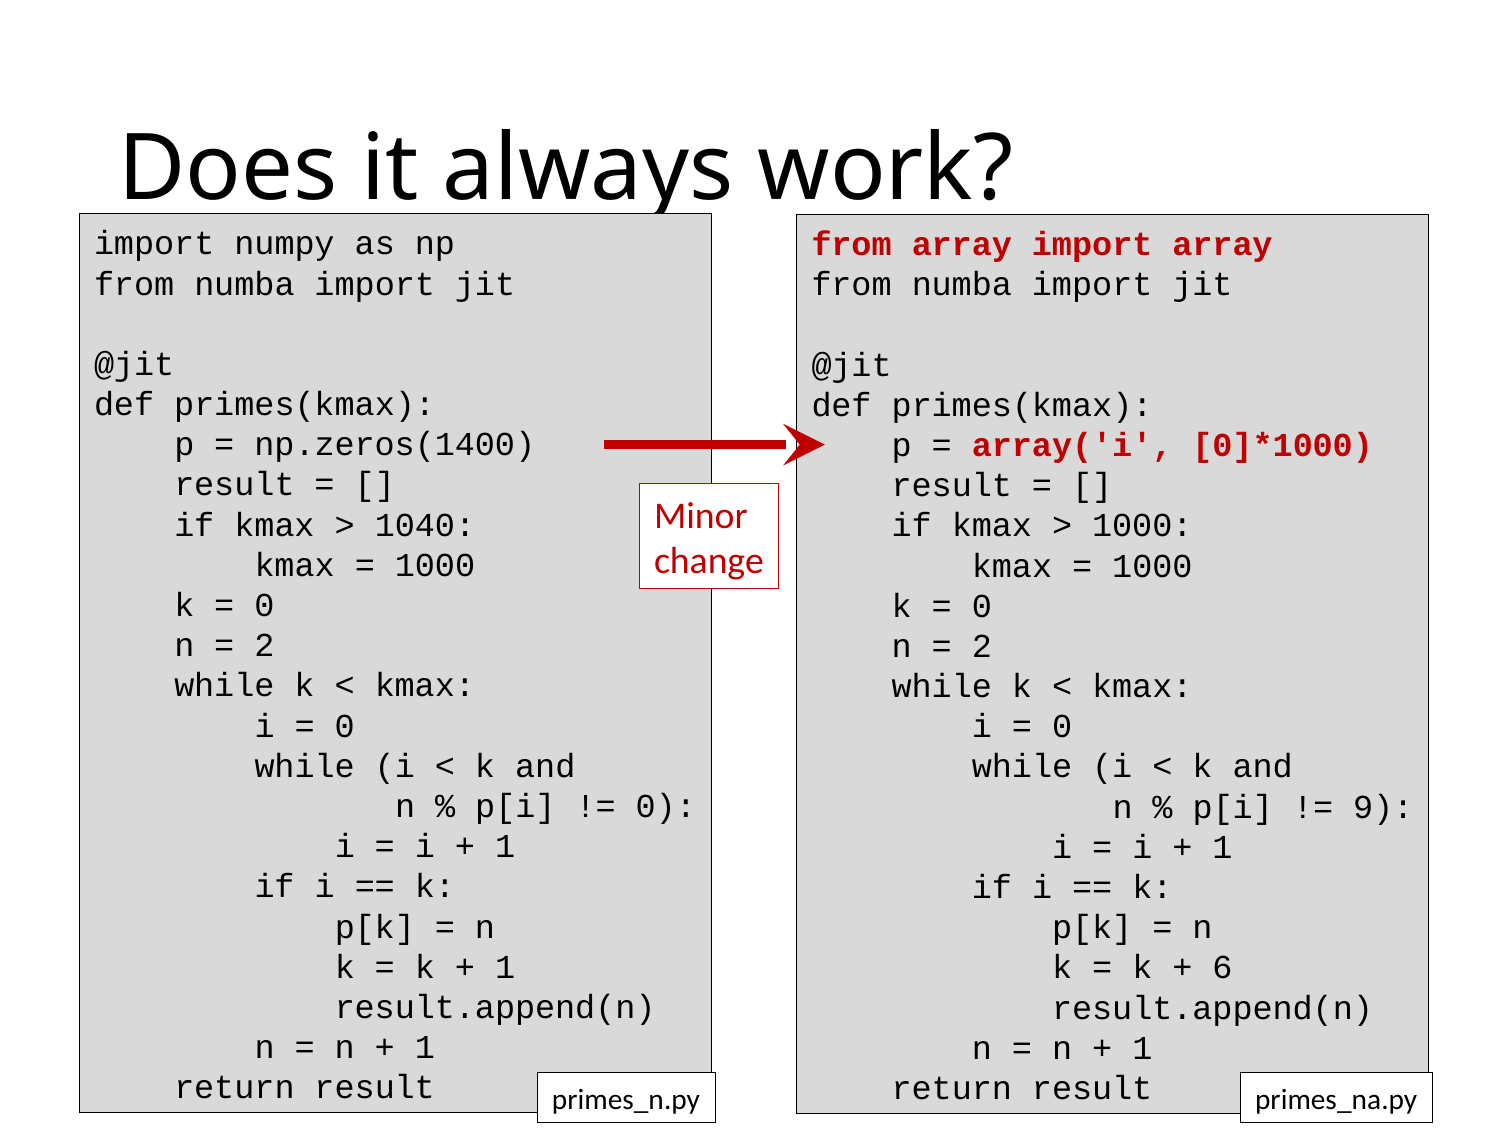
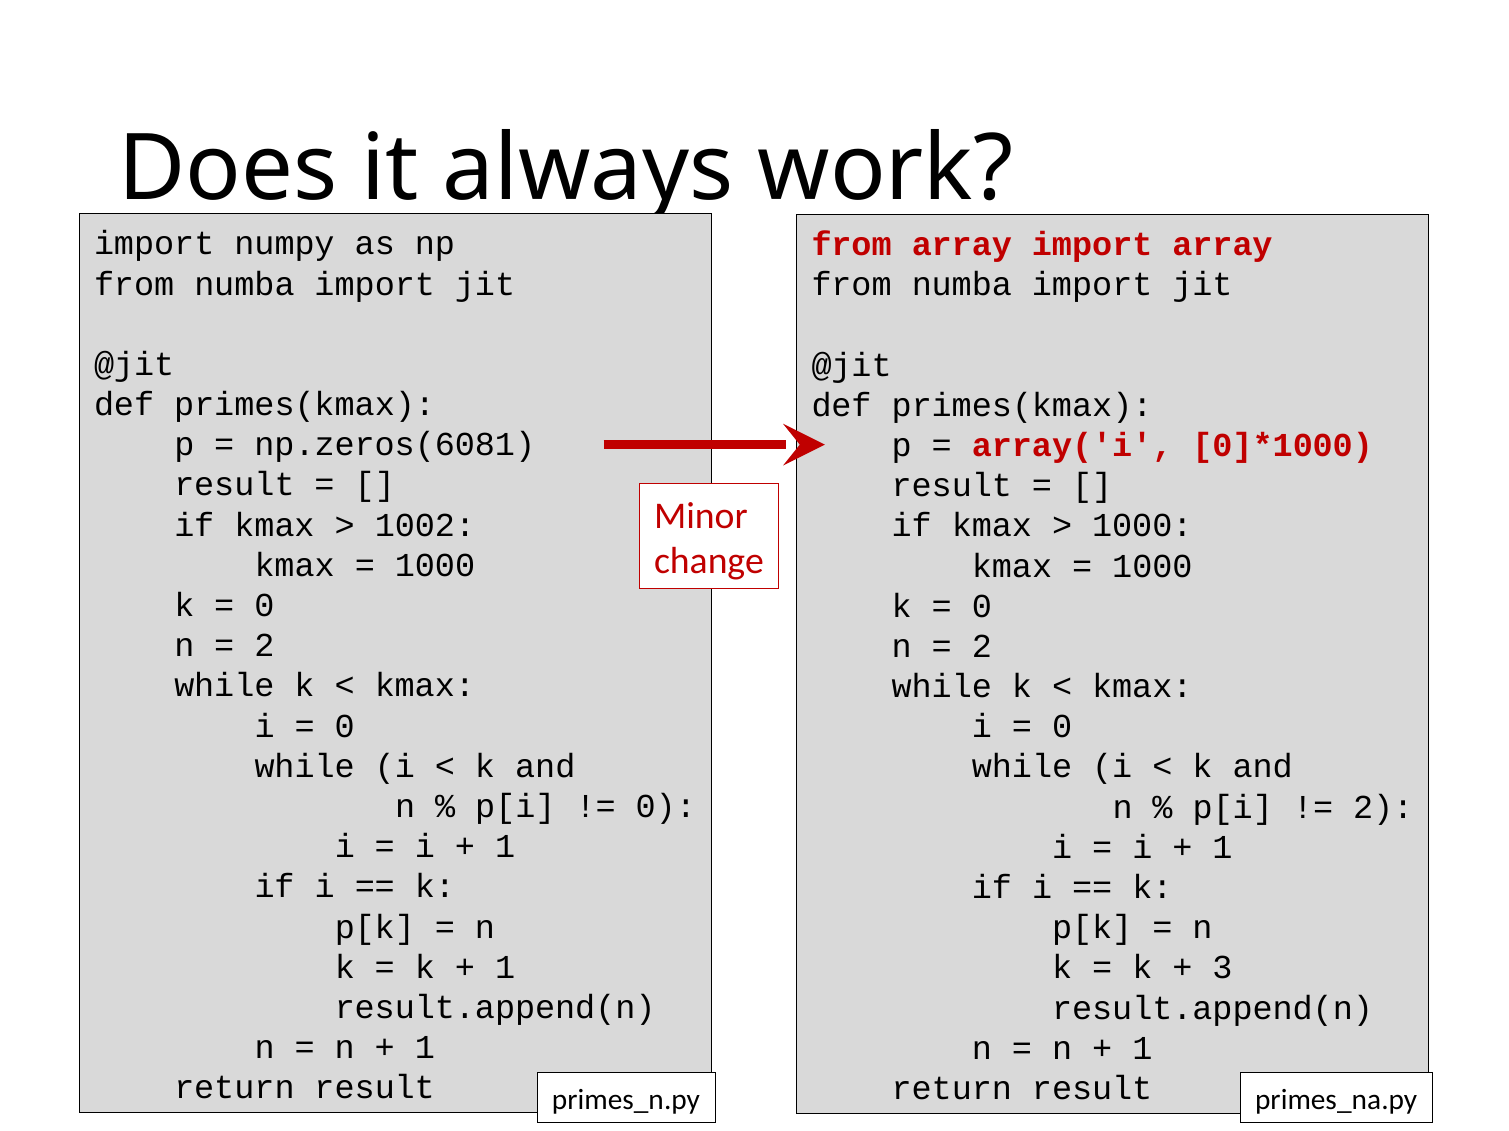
np.zeros(1400: np.zeros(1400 -> np.zeros(6081 (395, 445)
1040: 1040 -> 1002 (425, 525)
9: 9 -> 2 (1383, 808)
6: 6 -> 3 (1223, 969)
